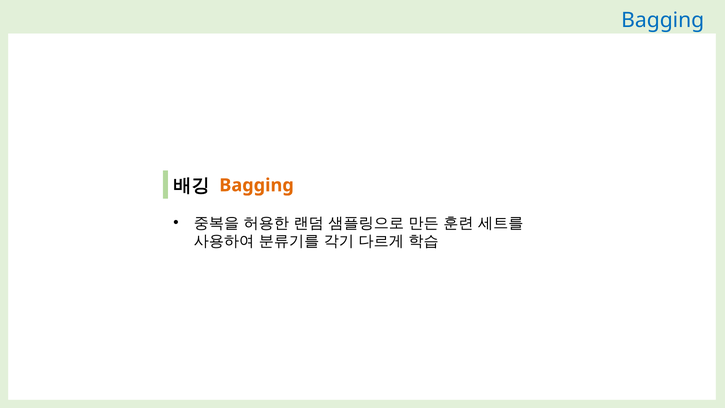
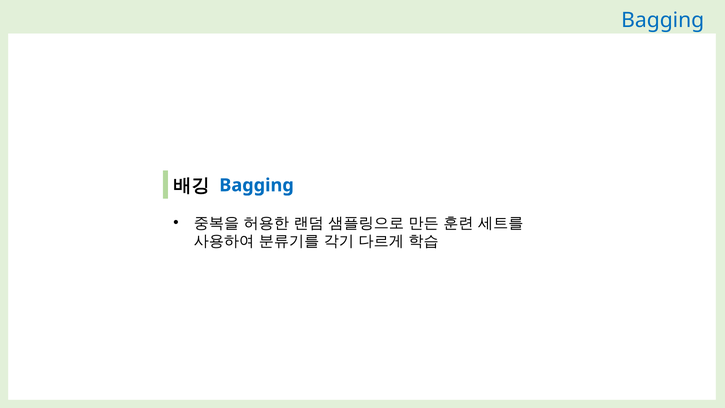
Bagging colour: orange -> blue (257, 185)
